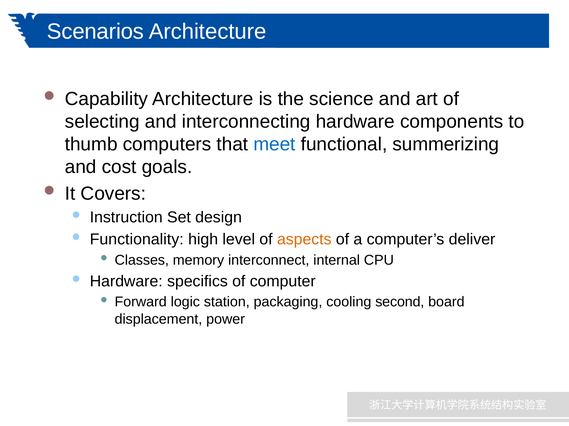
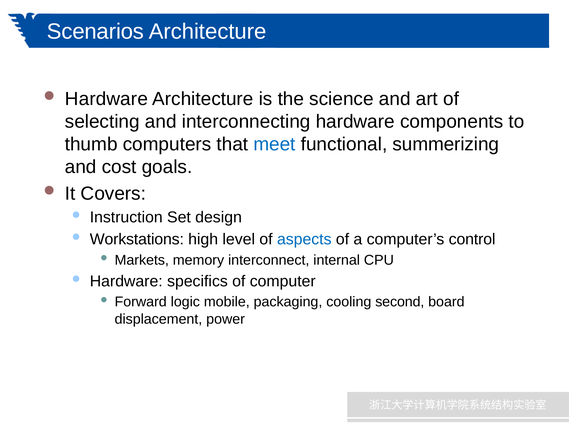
Capability: Capability -> Hardware (106, 99)
Functionality: Functionality -> Workstations (137, 240)
aspects colour: orange -> blue (304, 240)
deliver: deliver -> control (472, 240)
Classes: Classes -> Markets (142, 260)
station: station -> mobile (227, 302)
